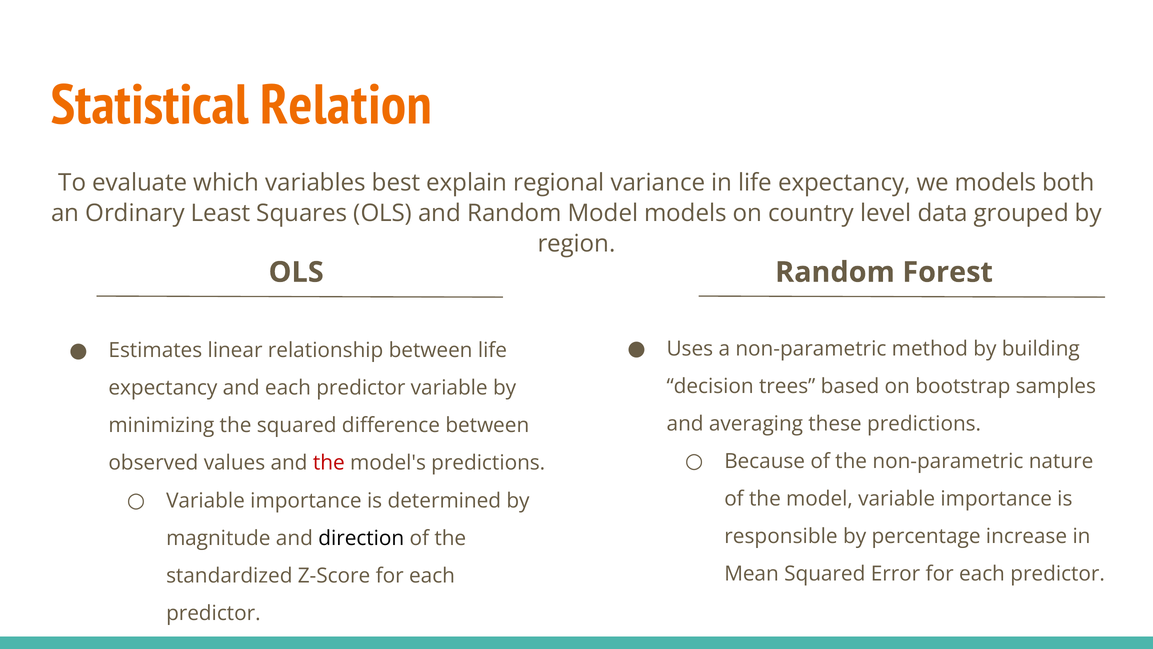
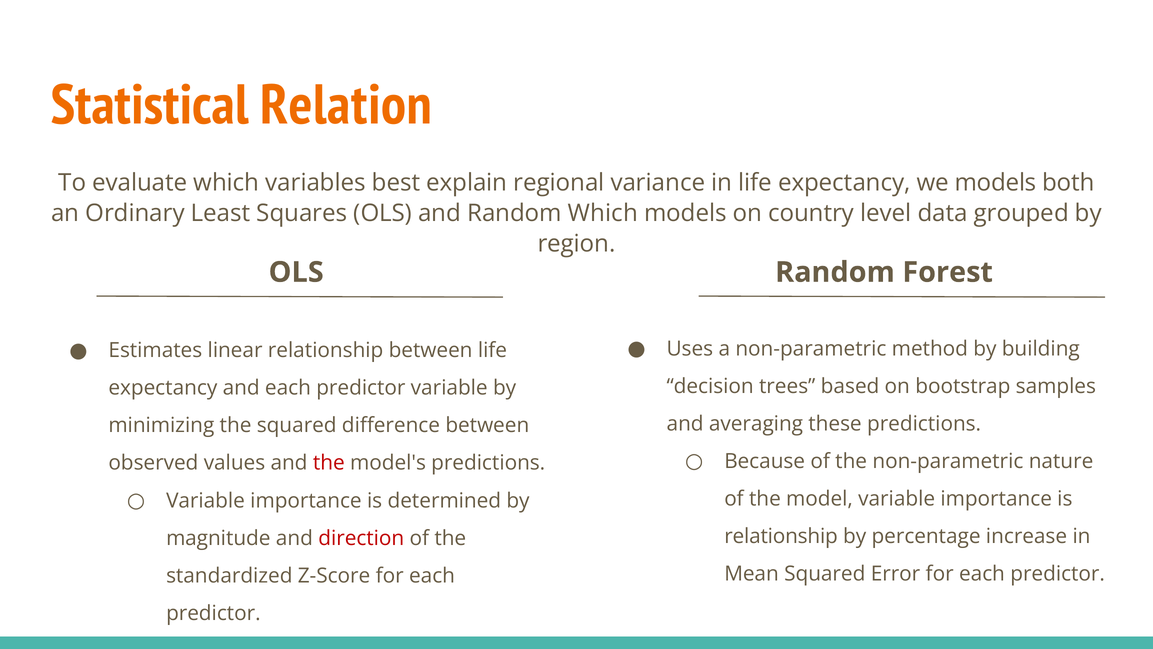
Random Model: Model -> Which (603, 213)
responsible: responsible -> relationship (781, 536)
direction colour: black -> red (361, 538)
